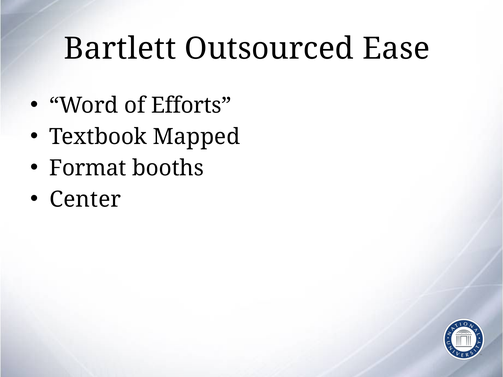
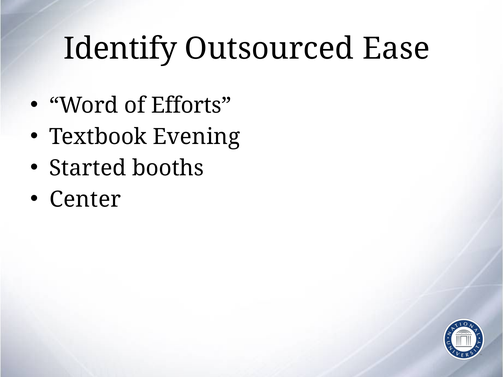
Bartlett: Bartlett -> Identify (120, 49)
Mapped: Mapped -> Evening (196, 137)
Format: Format -> Started (88, 168)
